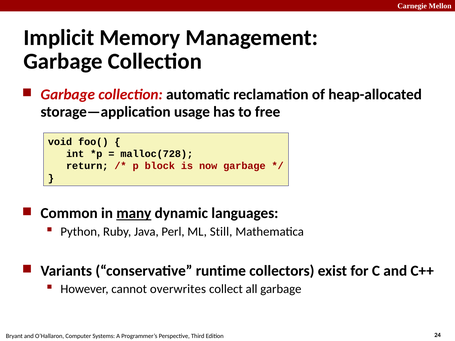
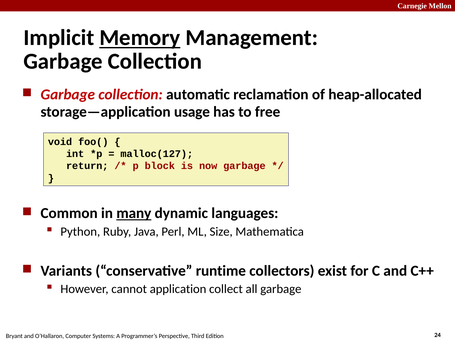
Memory underline: none -> present (140, 38)
malloc(728: malloc(728 -> malloc(127 (157, 154)
Still: Still -> Size (221, 232)
overwrites: overwrites -> application (178, 289)
